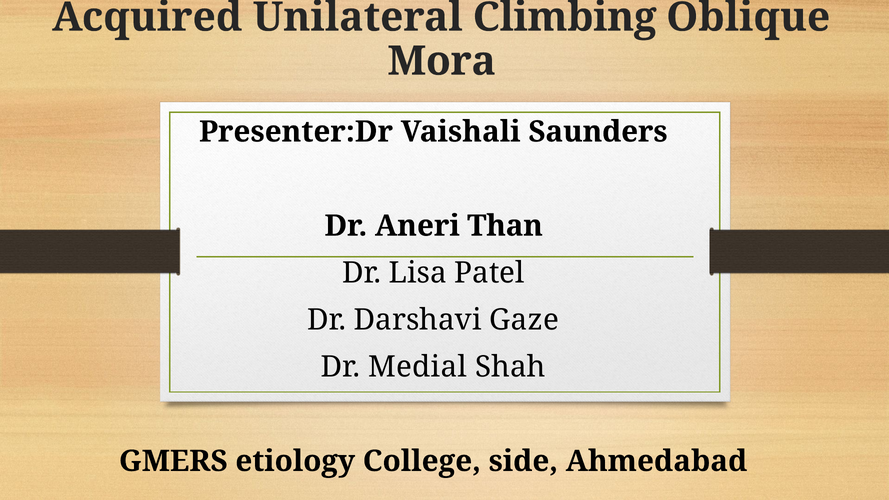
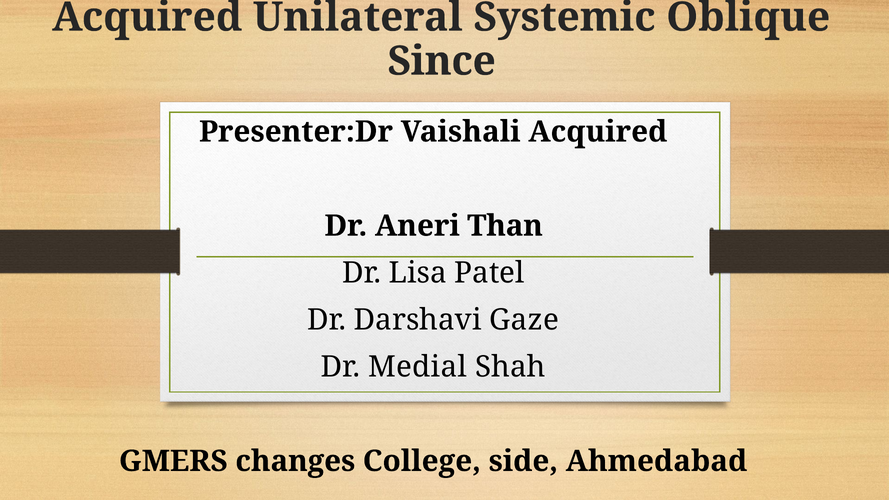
Climbing: Climbing -> Systemic (565, 17)
Mora: Mora -> Since (442, 61)
Vaishali Saunders: Saunders -> Acquired (598, 132)
etiology: etiology -> changes (295, 461)
